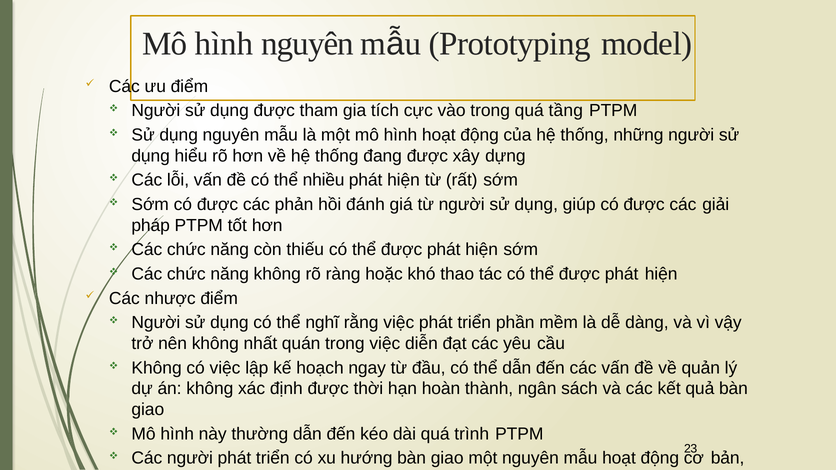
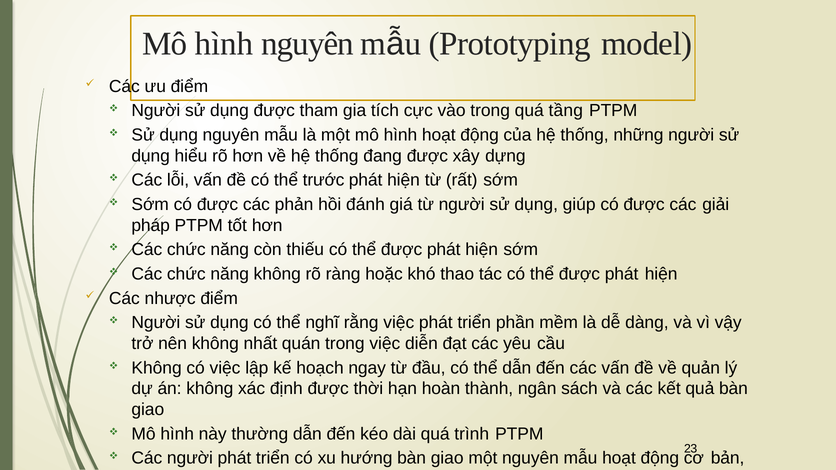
nhiều: nhiều -> trước (324, 180)
